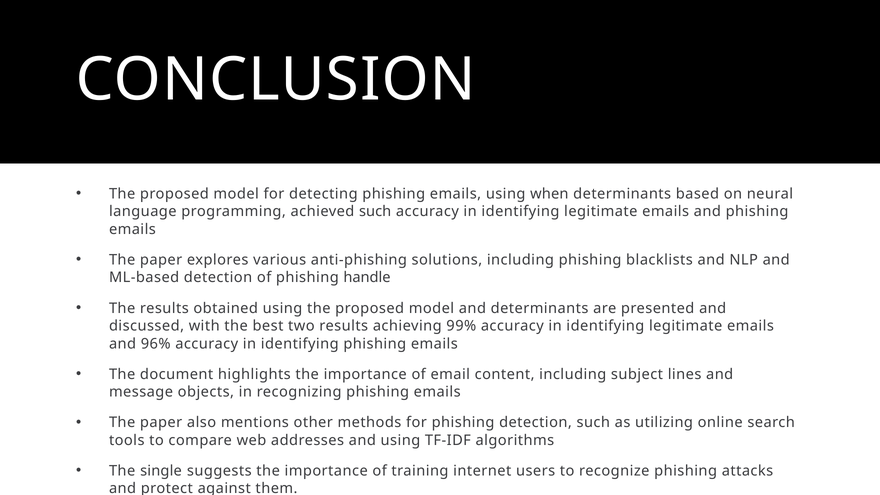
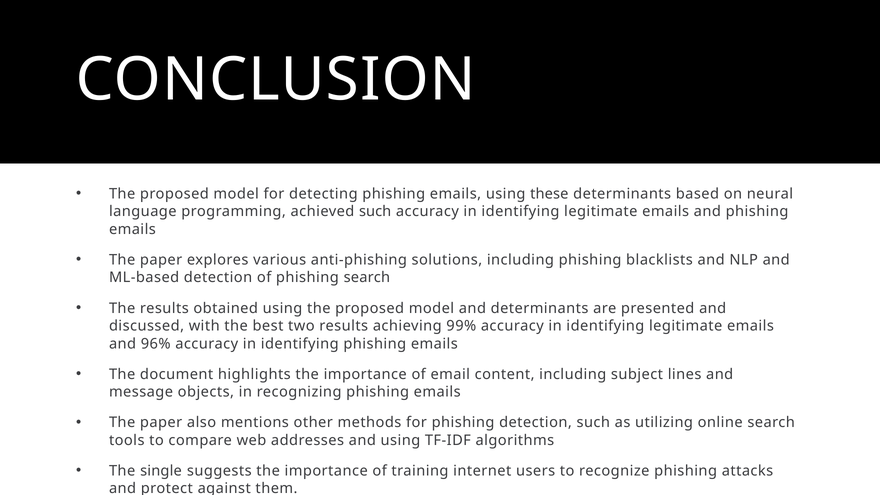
when: when -> these (549, 194)
phishing handle: handle -> search (367, 278)
